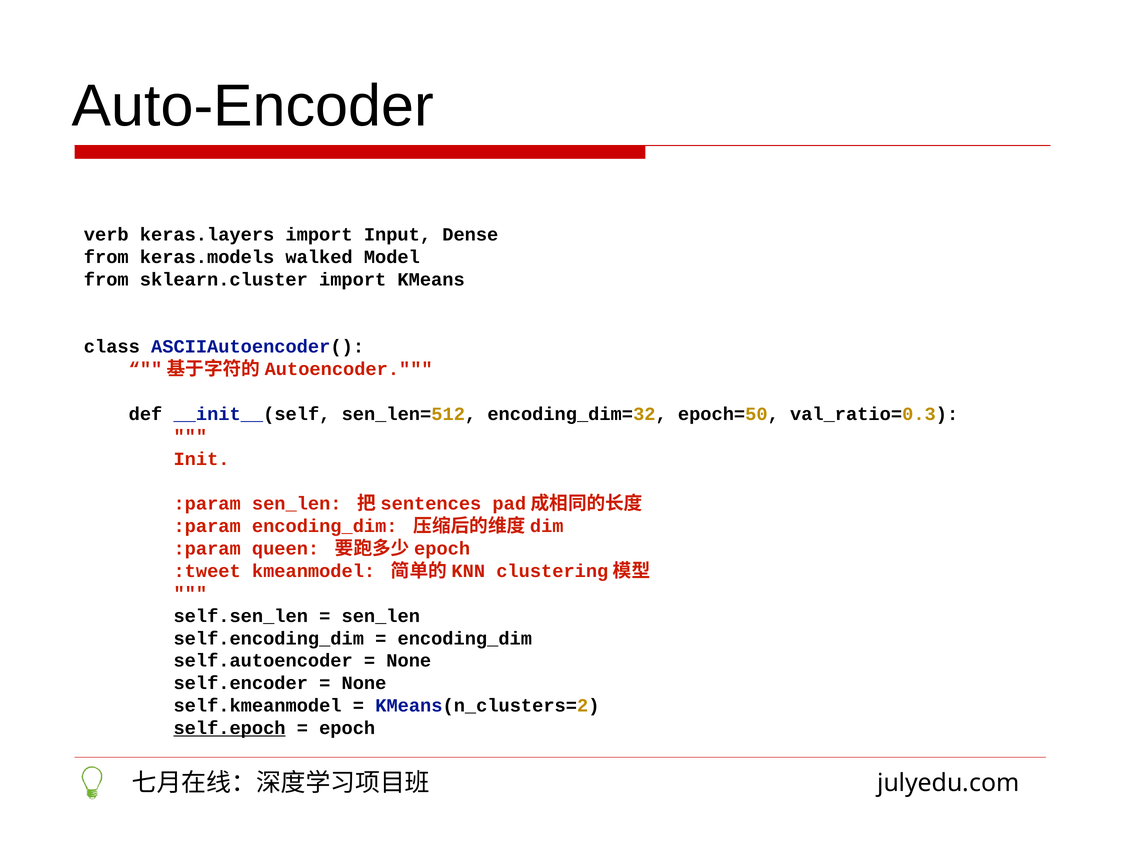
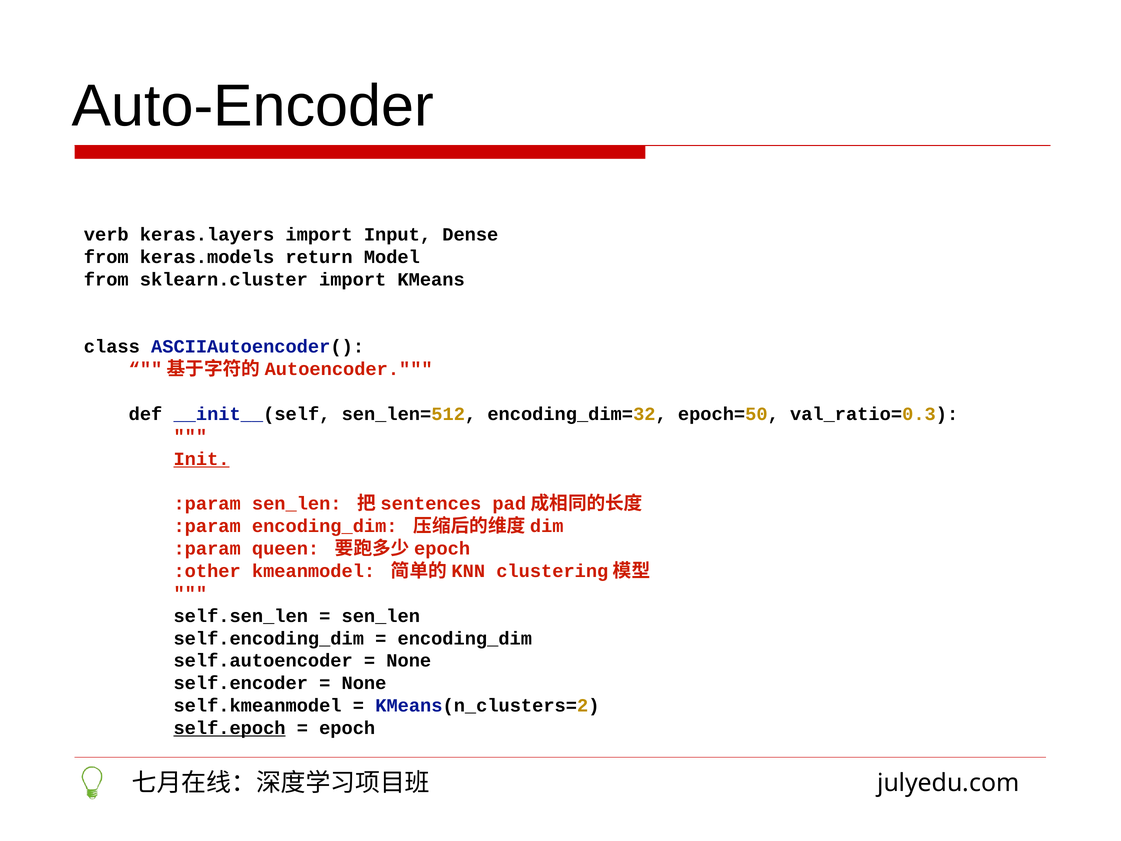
walked: walked -> return (319, 257)
Init underline: none -> present (202, 459)
:tweet: :tweet -> :other (207, 571)
